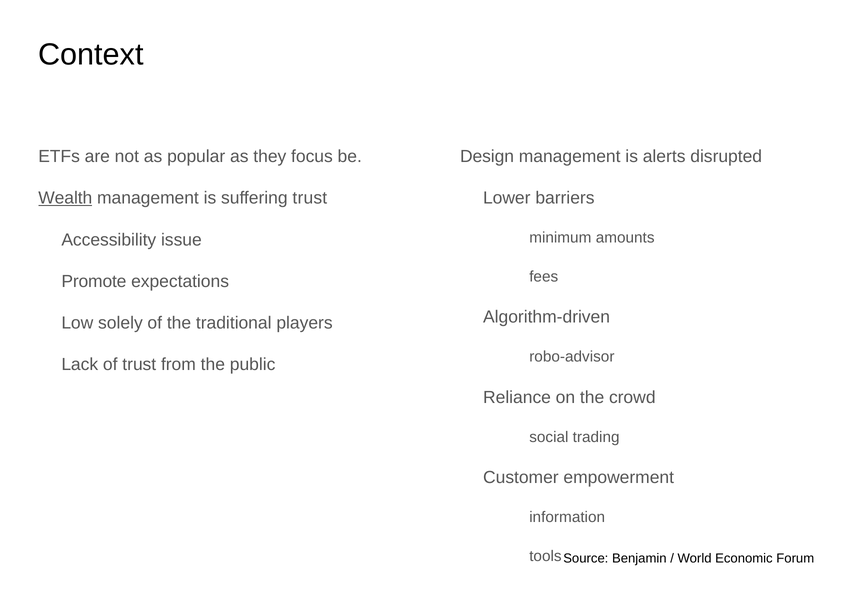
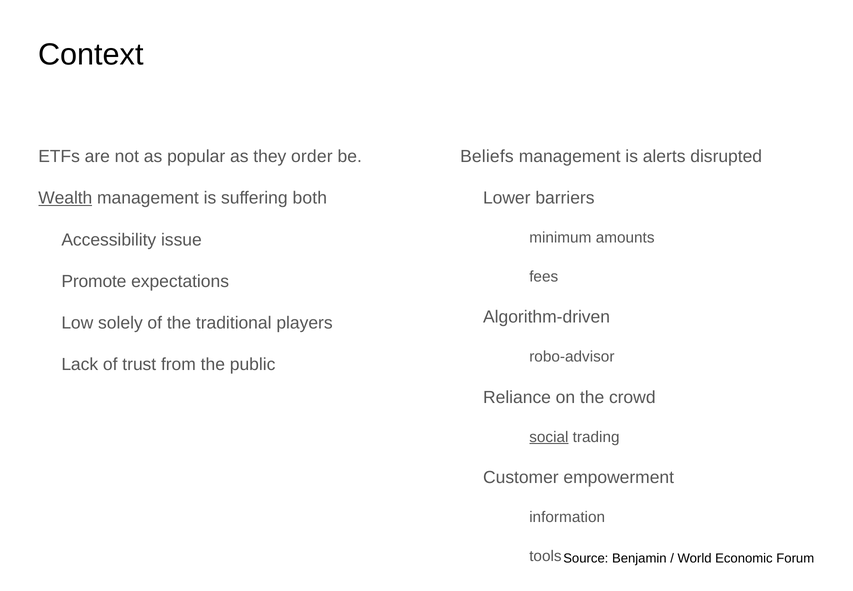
focus: focus -> order (312, 156)
Design: Design -> Beliefs (487, 156)
suffering trust: trust -> both (310, 198)
social underline: none -> present (549, 437)
